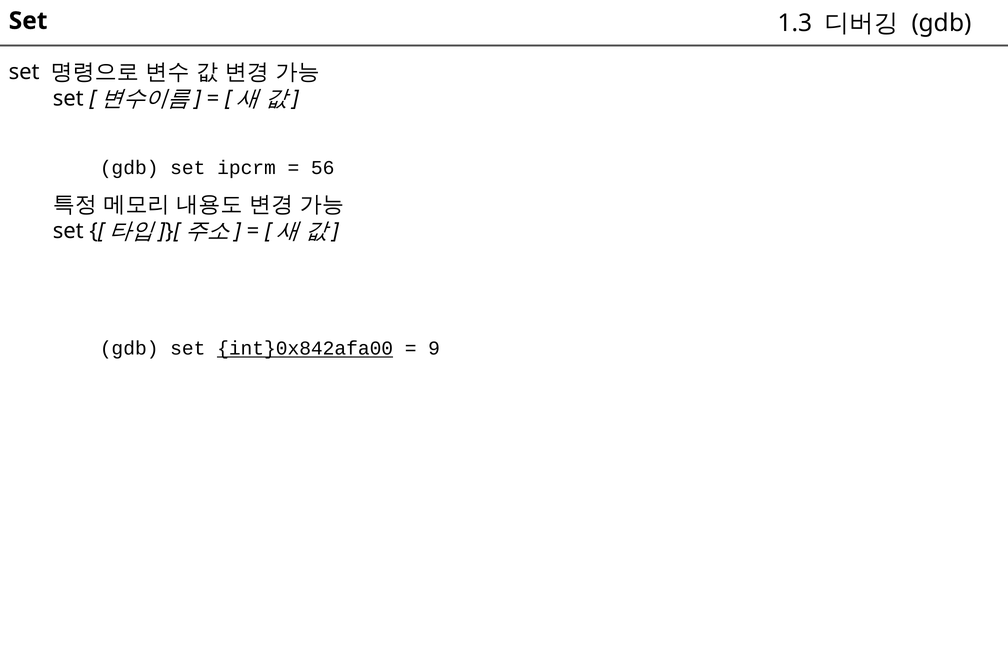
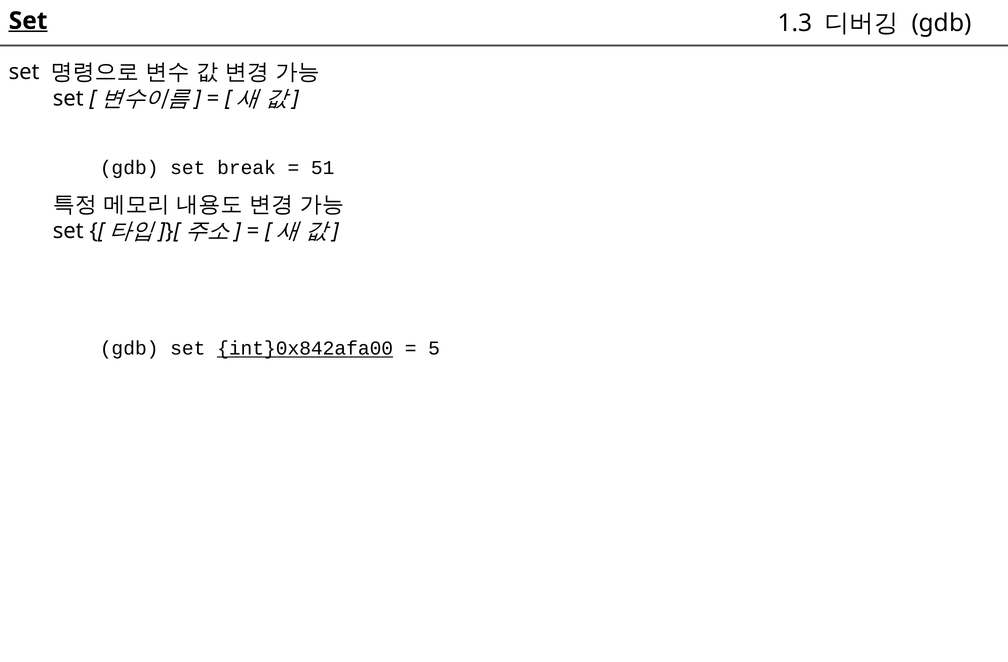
Set underline: none -> present (28, 21)
ipcrm: ipcrm -> break (247, 168)
56: 56 -> 51 (323, 168)
9: 9 -> 5 (434, 349)
